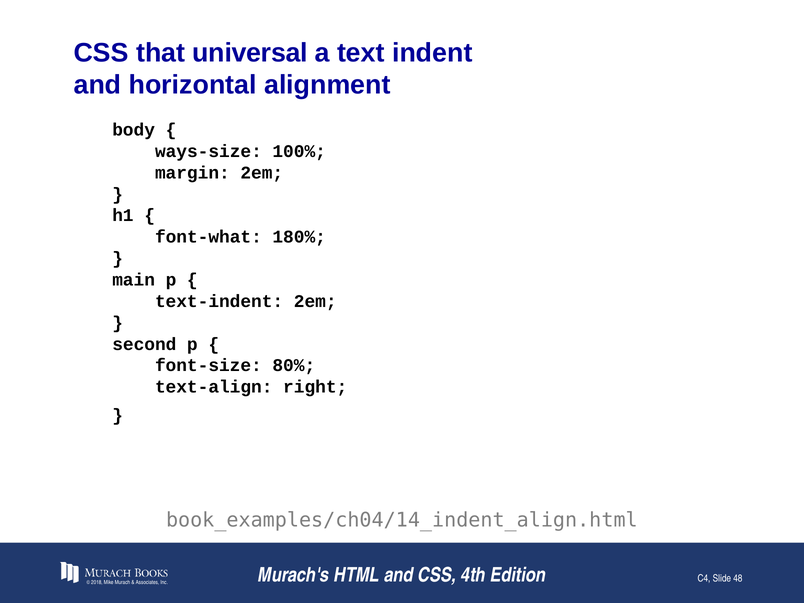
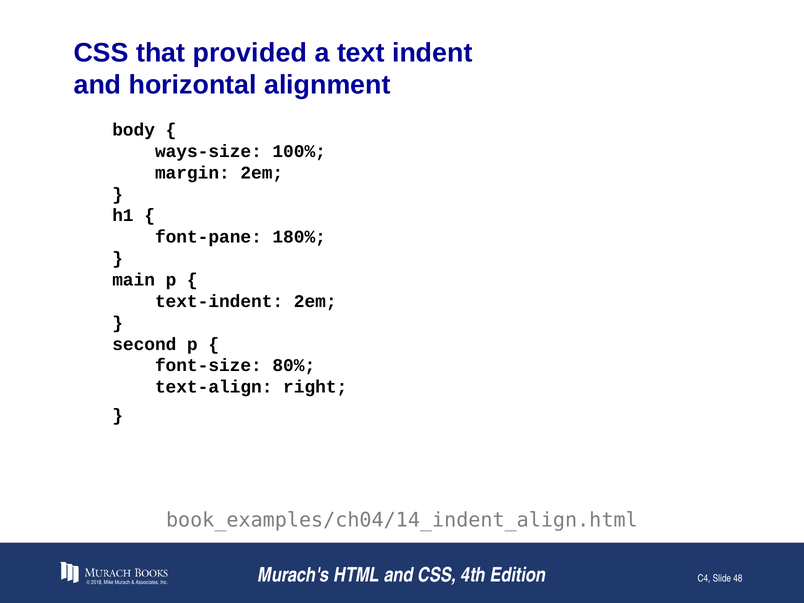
universal: universal -> provided (250, 53)
font-what: font-what -> font-pane (208, 237)
